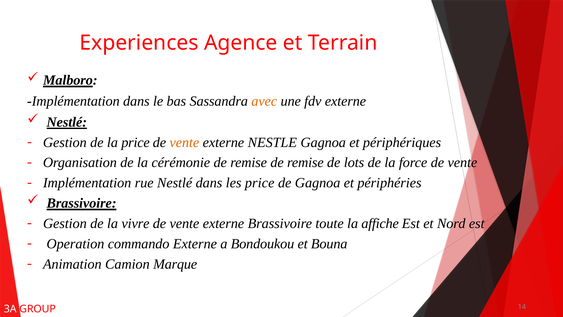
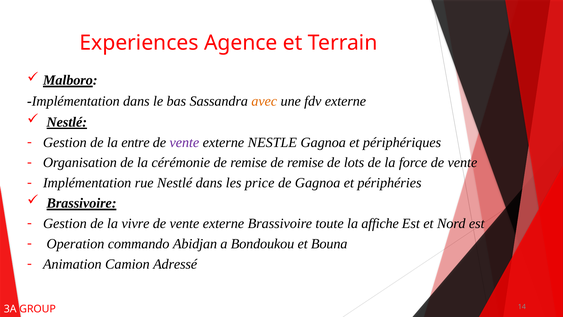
la price: price -> entre (136, 142)
vente colour: orange -> purple (184, 142)
commando Externe: Externe -> Abidjan (195, 244)
Marque: Marque -> Adressé (175, 264)
